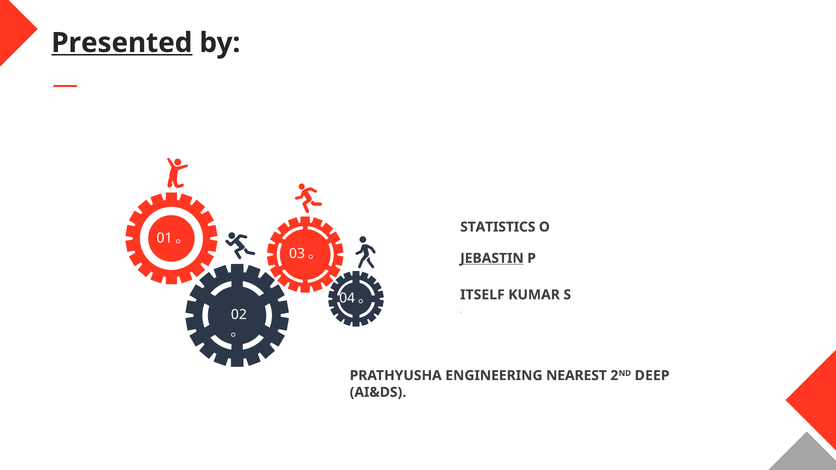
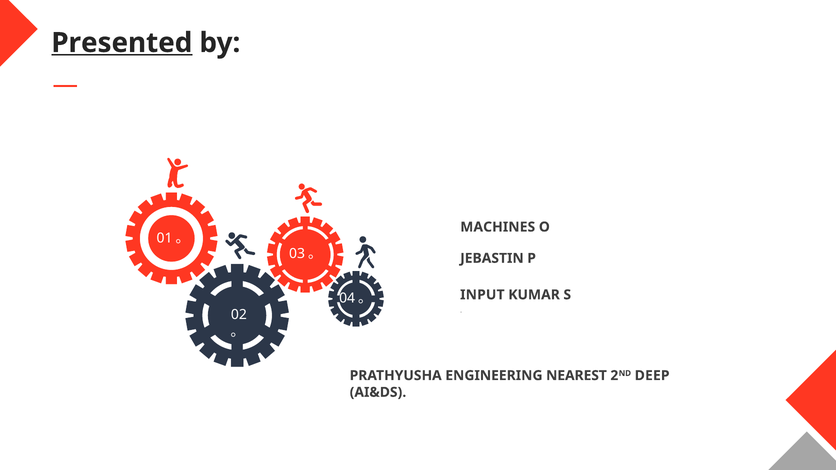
STATISTICS: STATISTICS -> MACHINES (498, 227)
JEBASTIN underline: present -> none (492, 258)
ITSELF: ITSELF -> INPUT (482, 295)
